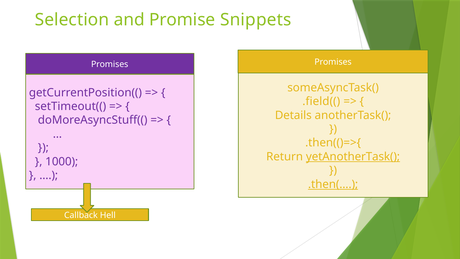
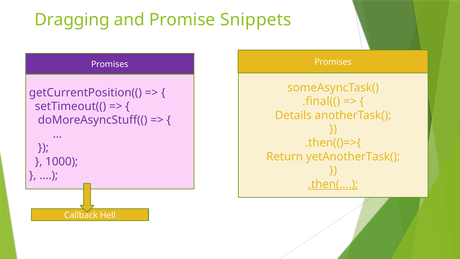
Selection: Selection -> Dragging (72, 20)
.field((: .field(( -> .final(( (321, 101)
yetAnotherTask( underline: present -> none (353, 157)
